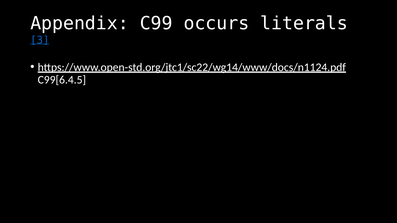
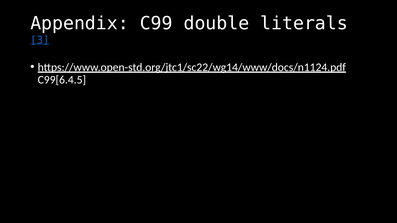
occurs: occurs -> double (216, 24)
